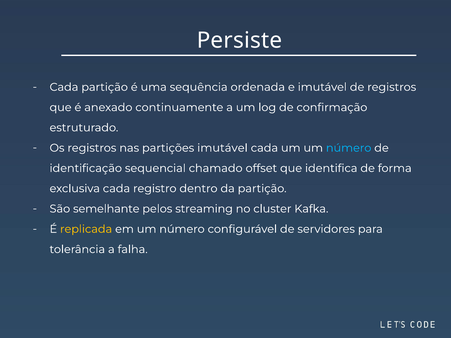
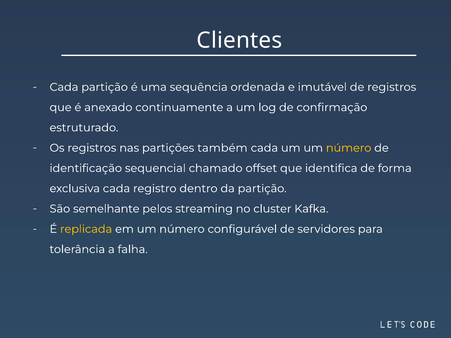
Persiste: Persiste -> Clientes (239, 41)
partições imutável: imutável -> também (222, 148)
número colour: light blue -> yellow (349, 148)
